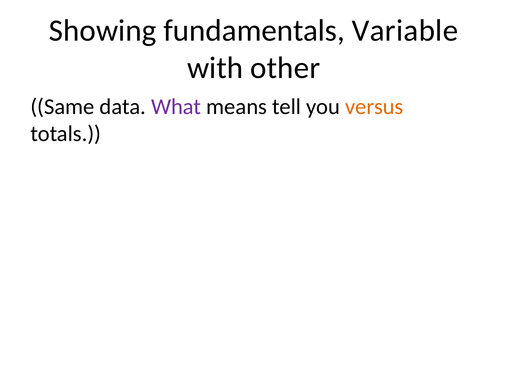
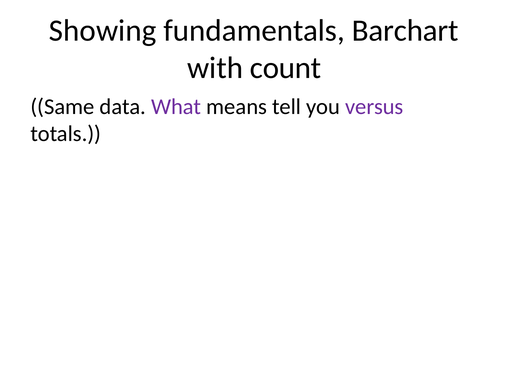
Variable: Variable -> Barchart (405, 31)
other: other -> count (285, 68)
versus colour: orange -> purple (374, 107)
